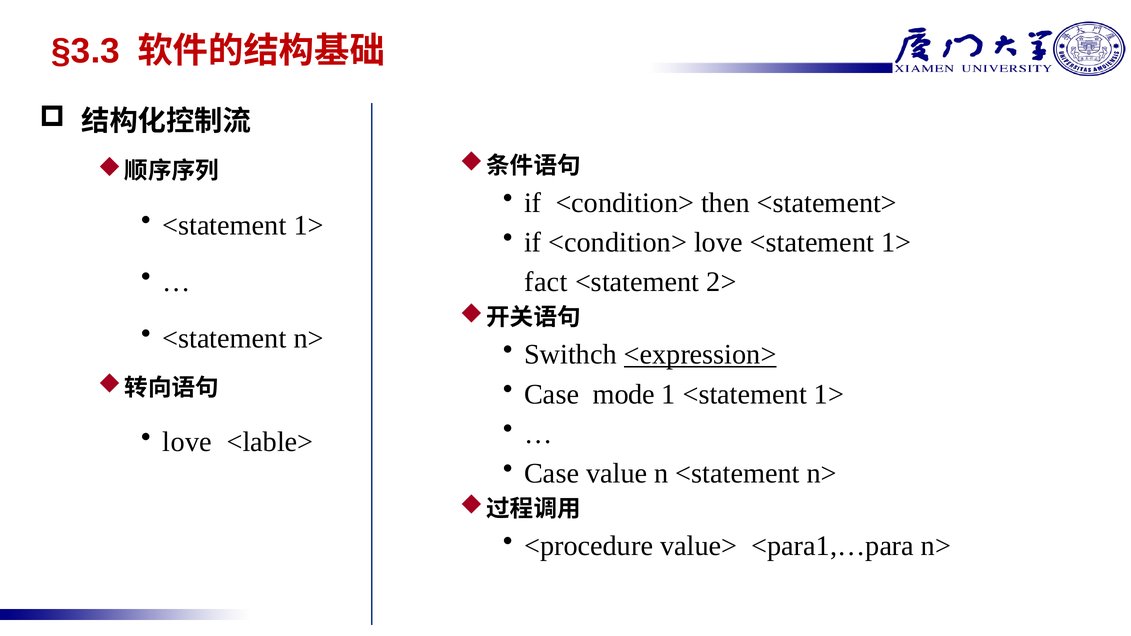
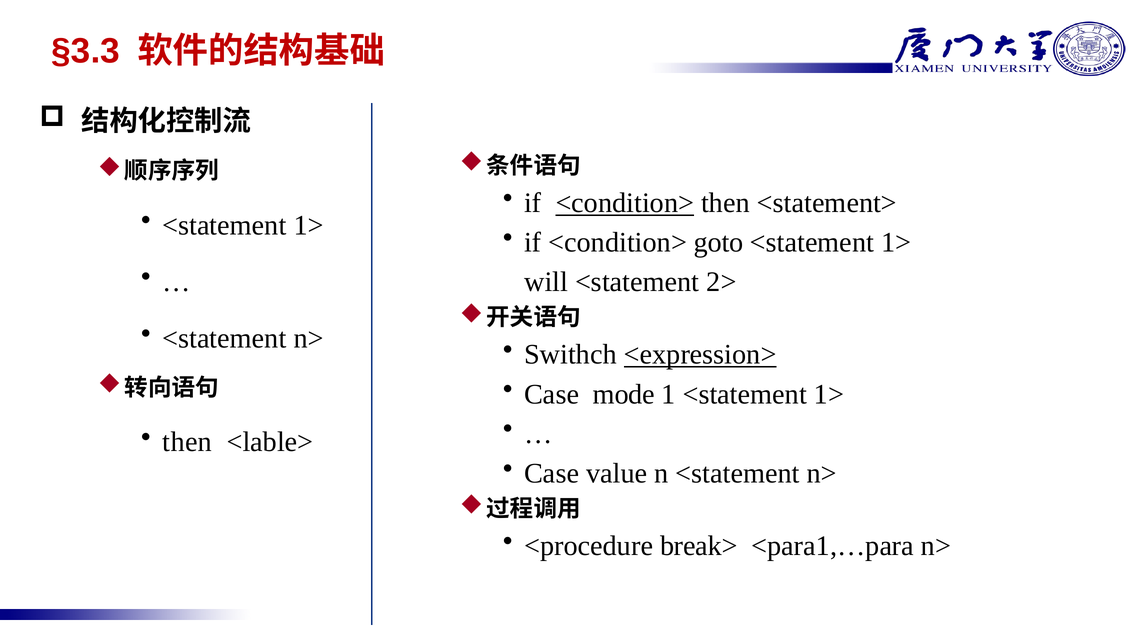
<condition> underline: none -> present (625, 203)
<condition> love: love -> goto (719, 243)
fact: fact -> will (546, 282)
love: love -> then (187, 442)
value>: value> -> break> (699, 546)
